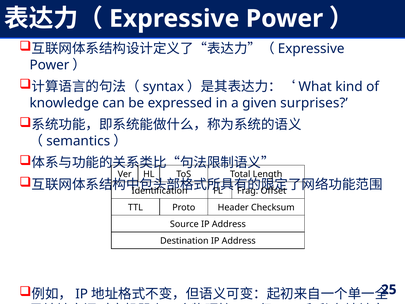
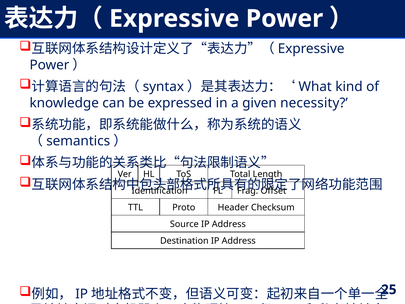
surprises: surprises -> necessity (314, 103)
